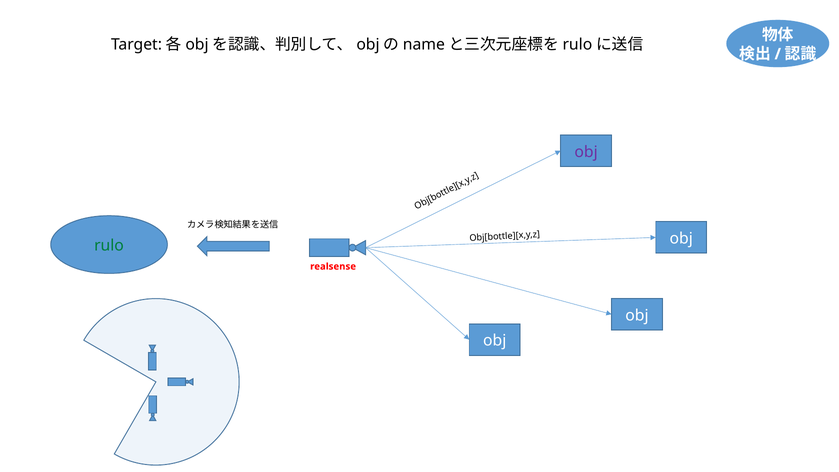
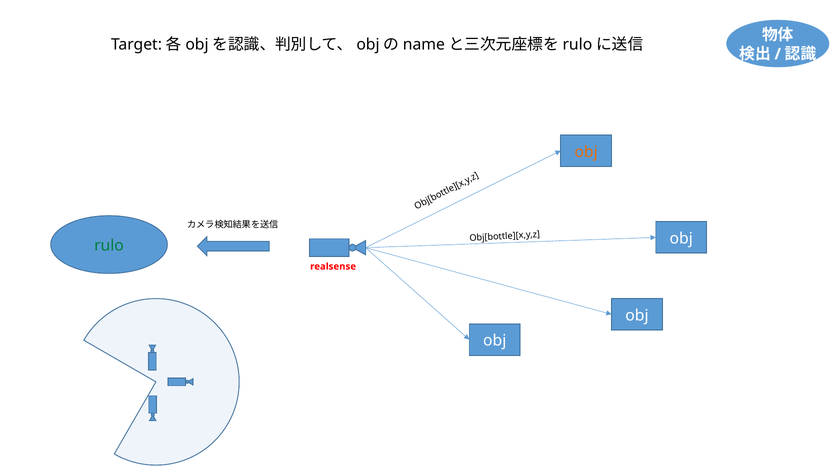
obj colour: purple -> orange (586, 152)
